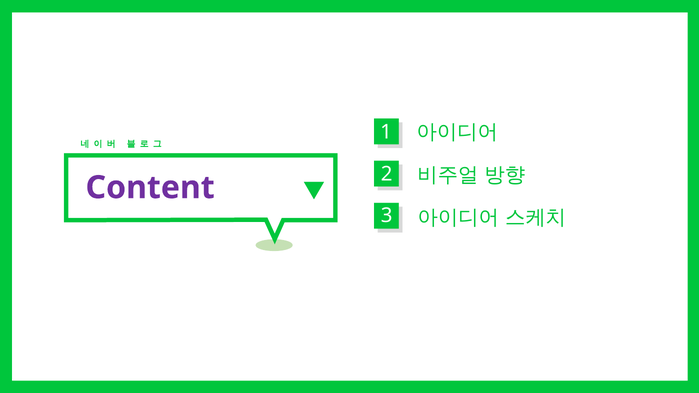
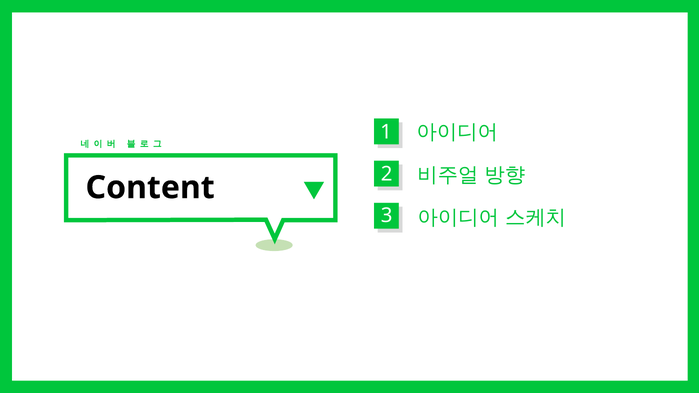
Content colour: purple -> black (150, 188)
